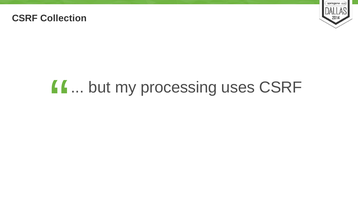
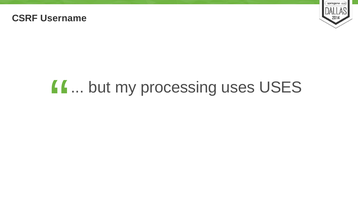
Collection: Collection -> Username (63, 18)
uses CSRF: CSRF -> USES (281, 88)
